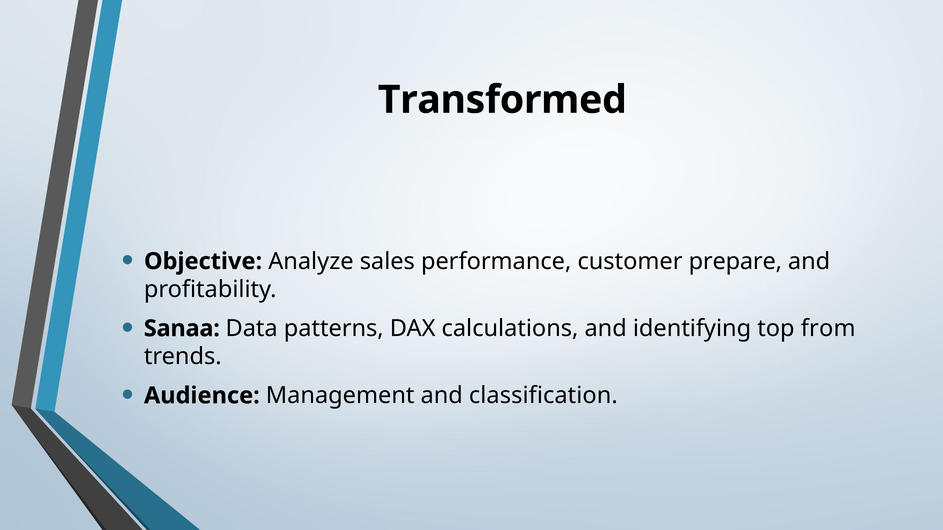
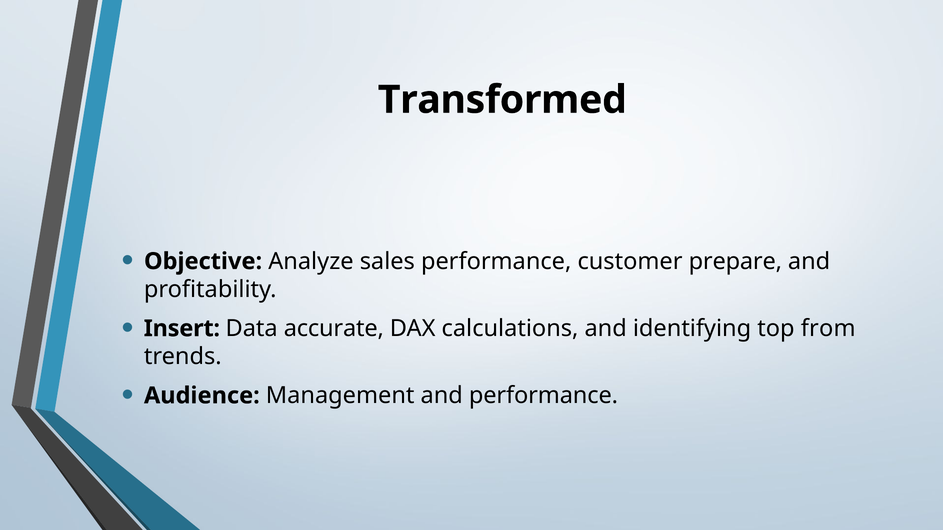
Sanaa: Sanaa -> Insert (182, 329)
patterns: patterns -> accurate (334, 329)
and classification: classification -> performance (543, 396)
